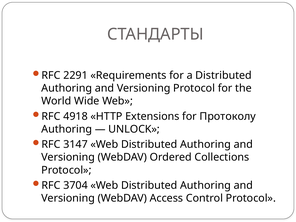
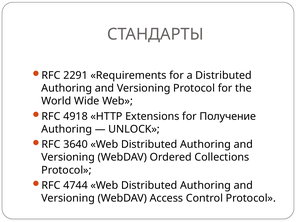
Протоколу: Протоколу -> Получение (228, 116)
3147: 3147 -> 3640 (76, 144)
3704: 3704 -> 4744 (76, 185)
